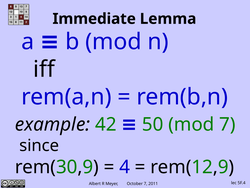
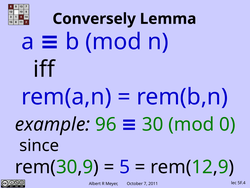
Immediate: Immediate -> Conversely (94, 19)
42: 42 -> 96 (106, 124)
50: 50 -> 30 (153, 124)
mod 7: 7 -> 0 (227, 124)
4: 4 -> 5 (125, 167)
